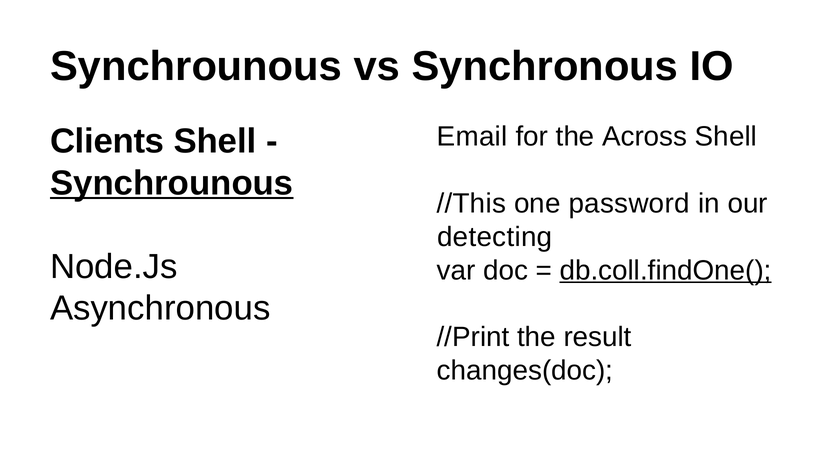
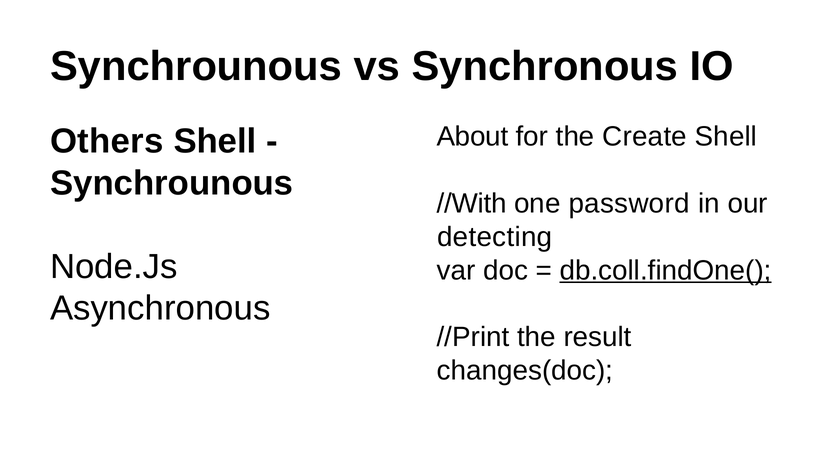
Email: Email -> About (472, 137)
Across: Across -> Create (645, 137)
Clients: Clients -> Others (107, 141)
Synchrounous underline: present -> none (172, 183)
//This: //This -> //With (472, 203)
